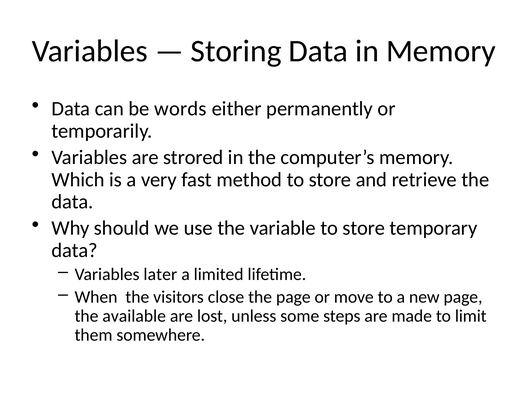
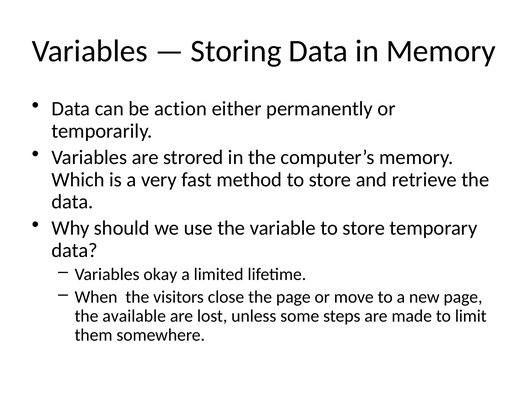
words: words -> action (180, 109)
later: later -> okay (160, 274)
